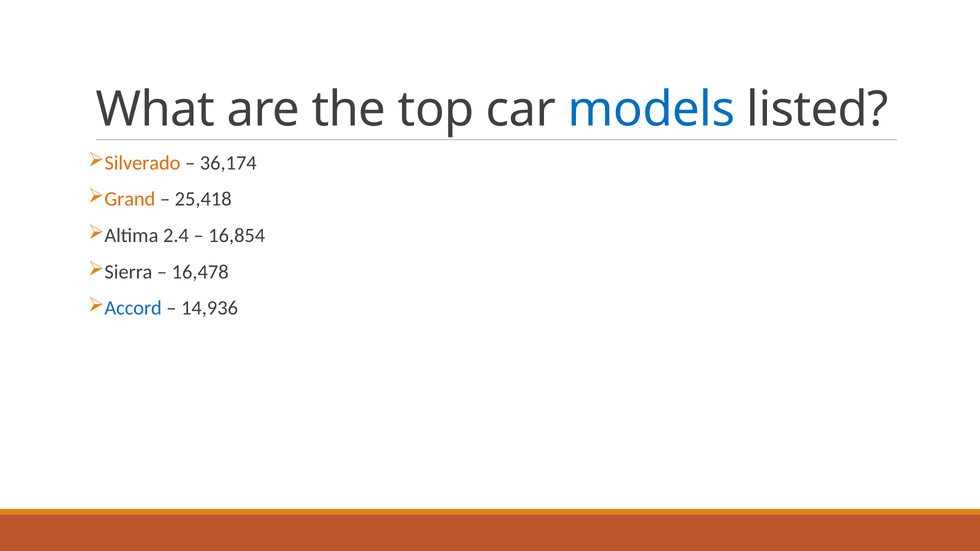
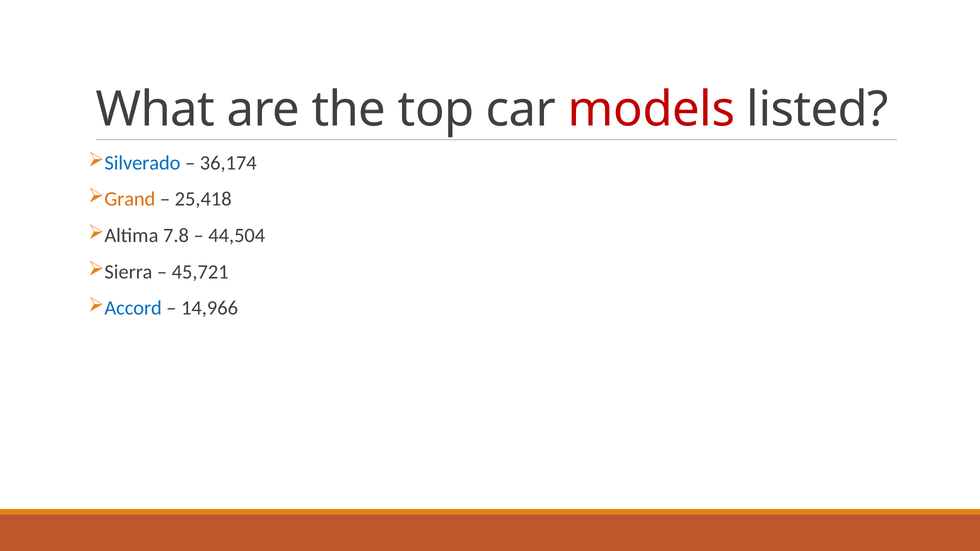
models colour: blue -> red (652, 110)
Silverado colour: orange -> blue (142, 163)
2.4: 2.4 -> 7.8 (176, 236)
16,854: 16,854 -> 44,504 (237, 236)
16,478: 16,478 -> 45,721 (200, 272)
14,936: 14,936 -> 14,966 (210, 308)
